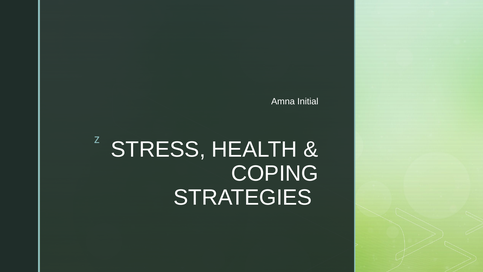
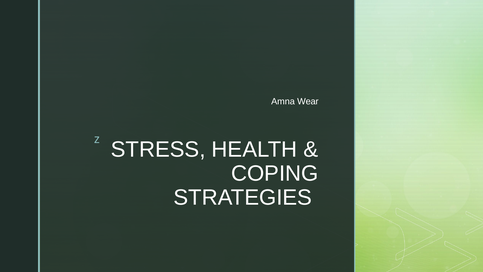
Initial: Initial -> Wear (308, 101)
